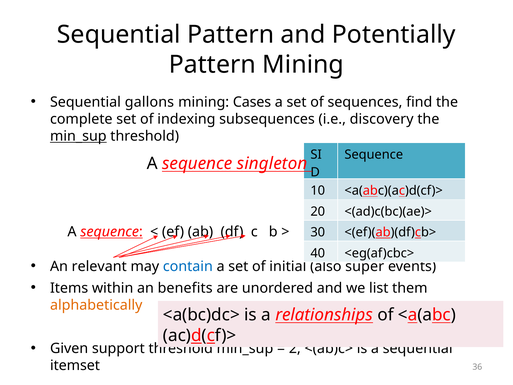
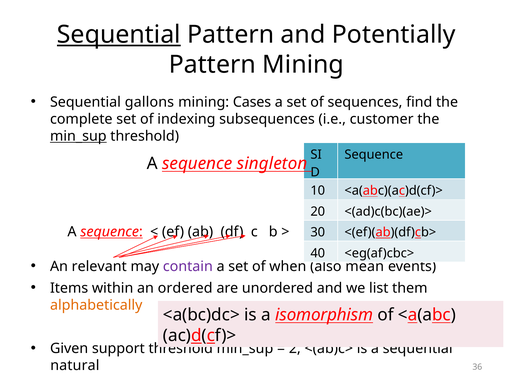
Sequential underline: none -> present (119, 35)
discovery: discovery -> customer (382, 119)
contain colour: blue -> purple (188, 266)
initial: initial -> when (288, 266)
super: super -> mean (365, 266)
benefits: benefits -> ordered (185, 288)
relationships: relationships -> isomorphism (324, 315)
itemset: itemset -> natural (75, 365)
